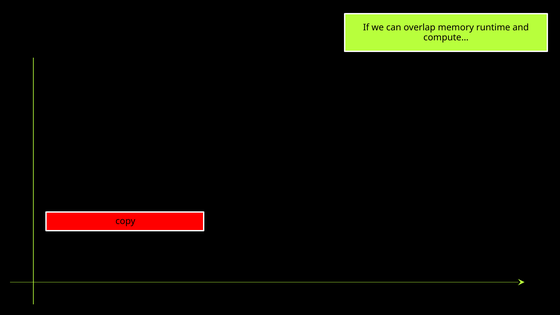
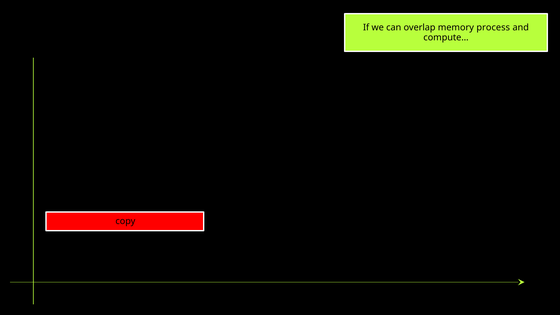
runtime: runtime -> process (493, 28)
